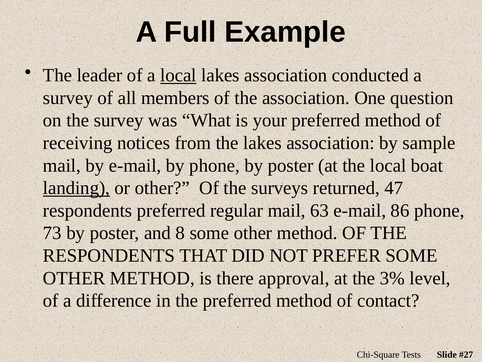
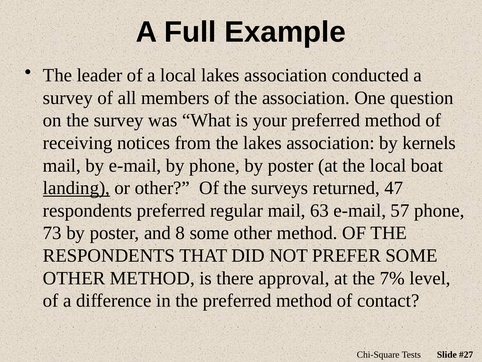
local underline: present -> none (178, 75)
sample: sample -> kernels (429, 143)
86: 86 -> 57 (400, 210)
3%: 3% -> 7% (392, 278)
